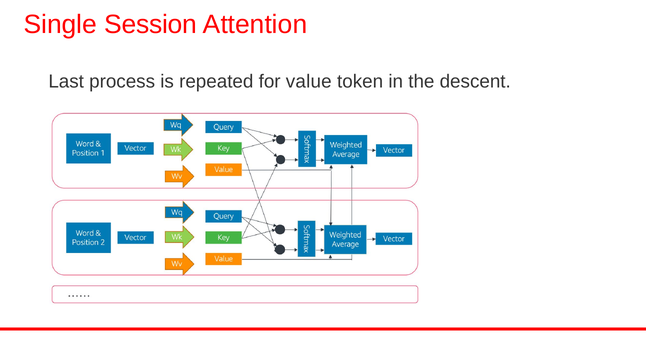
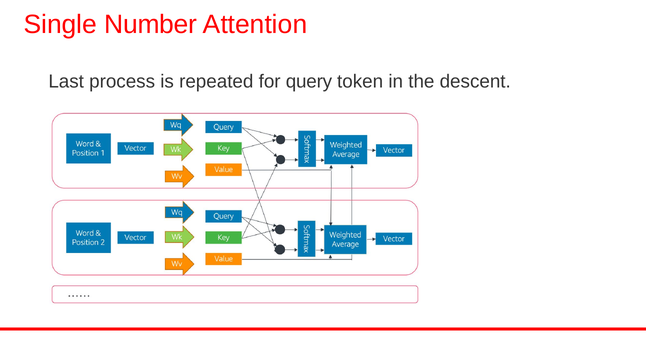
Session: Session -> Number (151, 24)
value: value -> query (309, 81)
